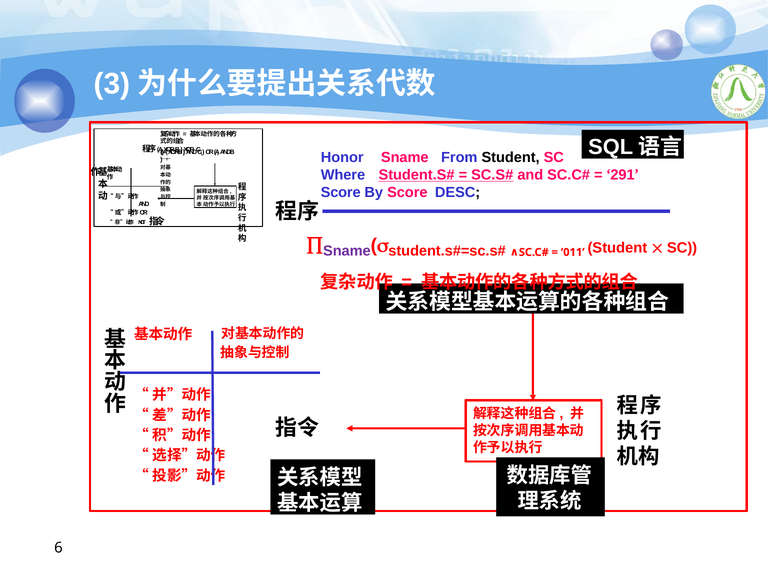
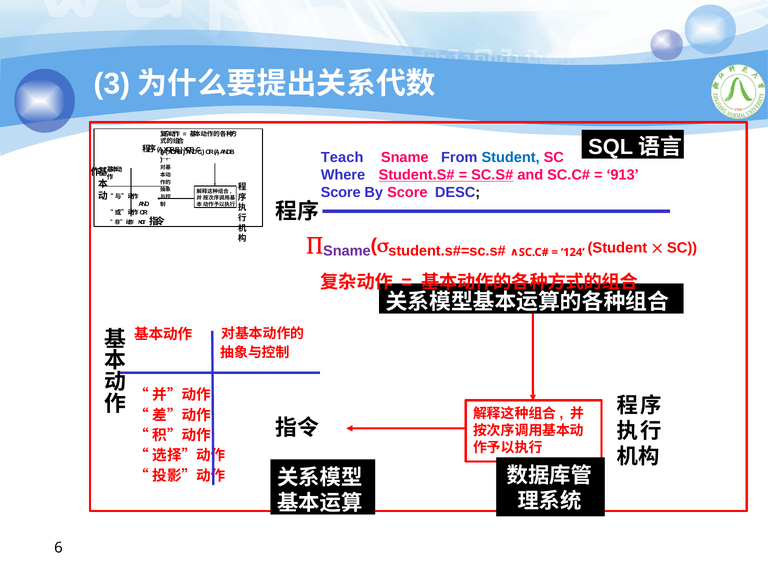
Honor: Honor -> Teach (342, 157)
Student colour: black -> blue (511, 157)
291: 291 -> 913 (623, 175)
011: 011 -> 124 (573, 252)
